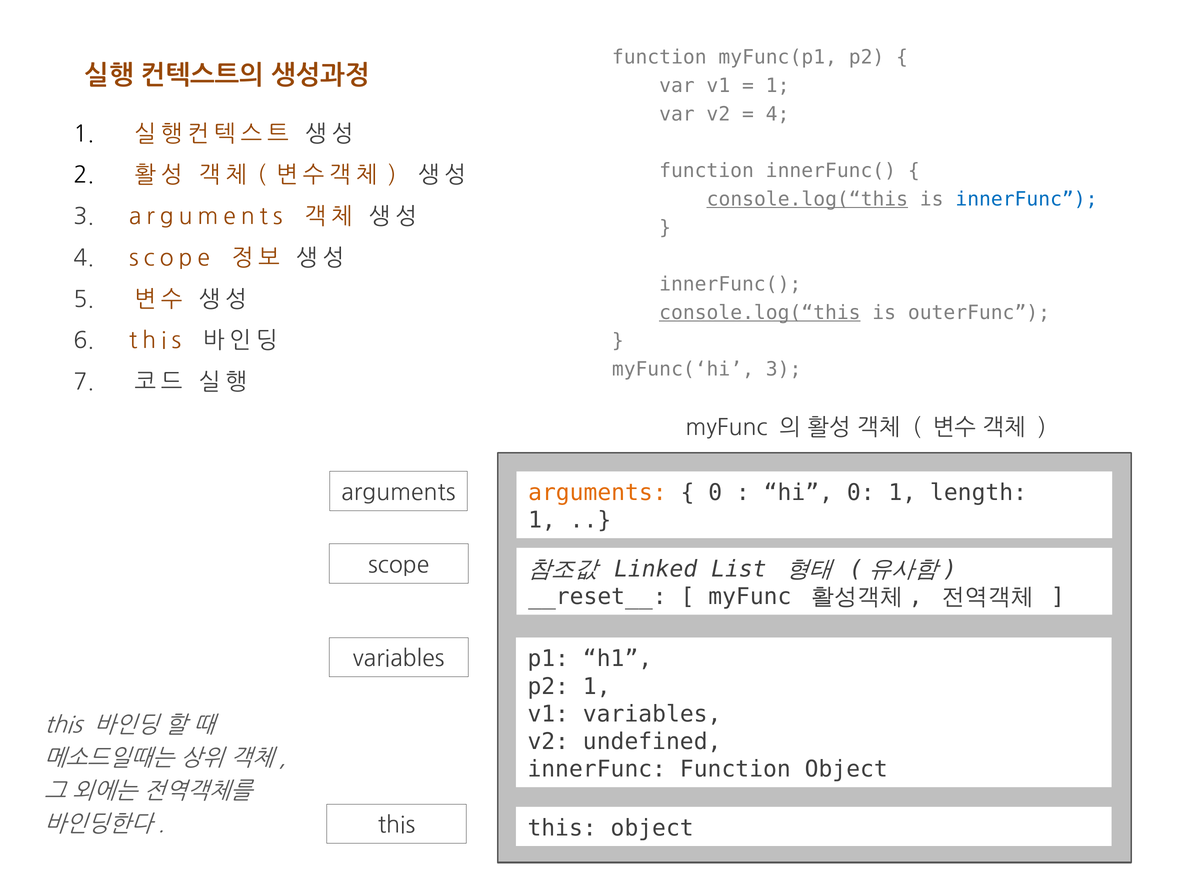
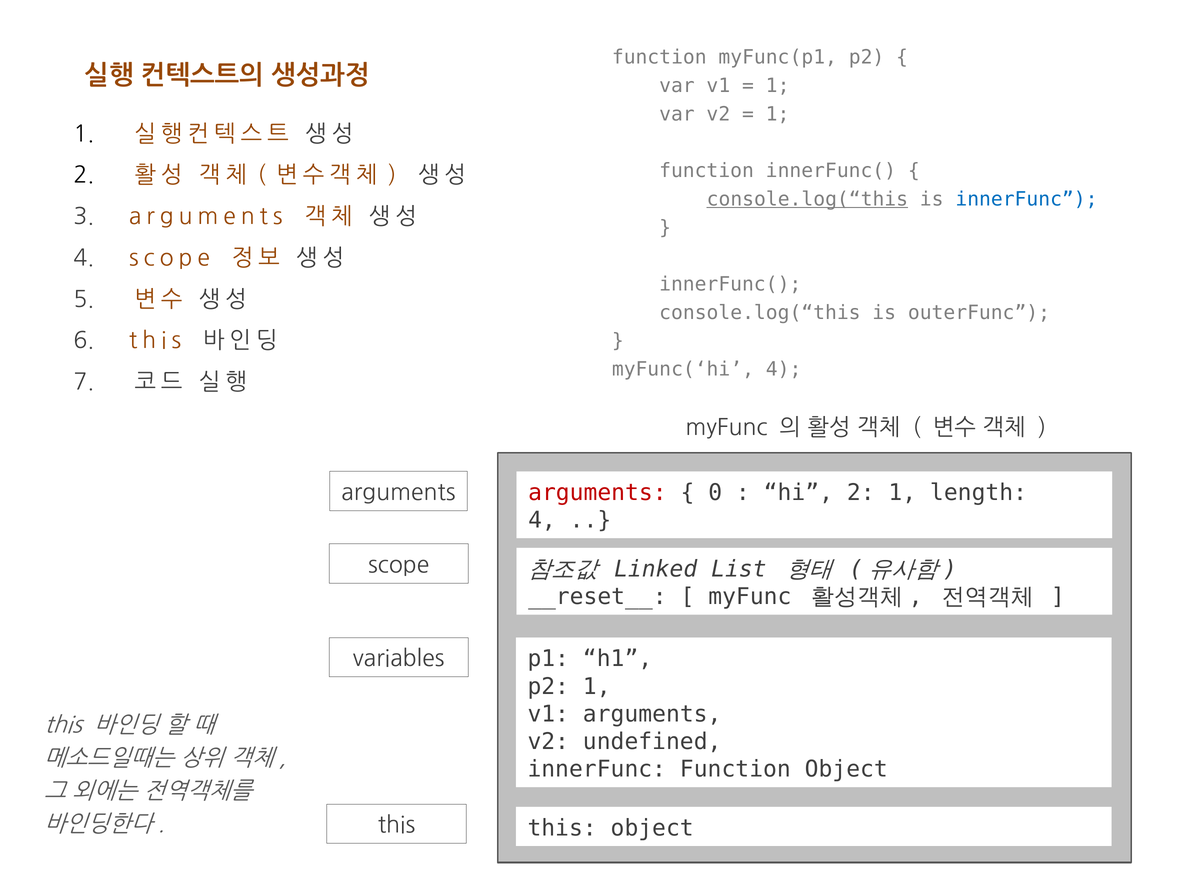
4: 4 -> 1 (778, 114)
console.log(“this underline: present -> none (760, 312)
myFunc(‘hi 3: 3 -> 4 (784, 369)
arguments colour: orange -> red (597, 492)
hi 0: 0 -> 2 (861, 492)
1: 1 -> 4 (542, 520)
v1 variables: variables -> arguments (652, 714)
